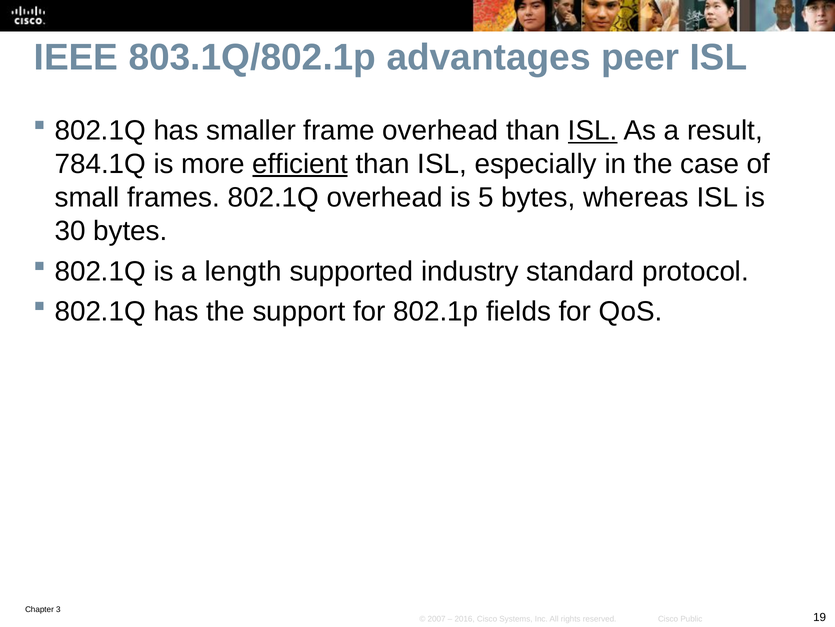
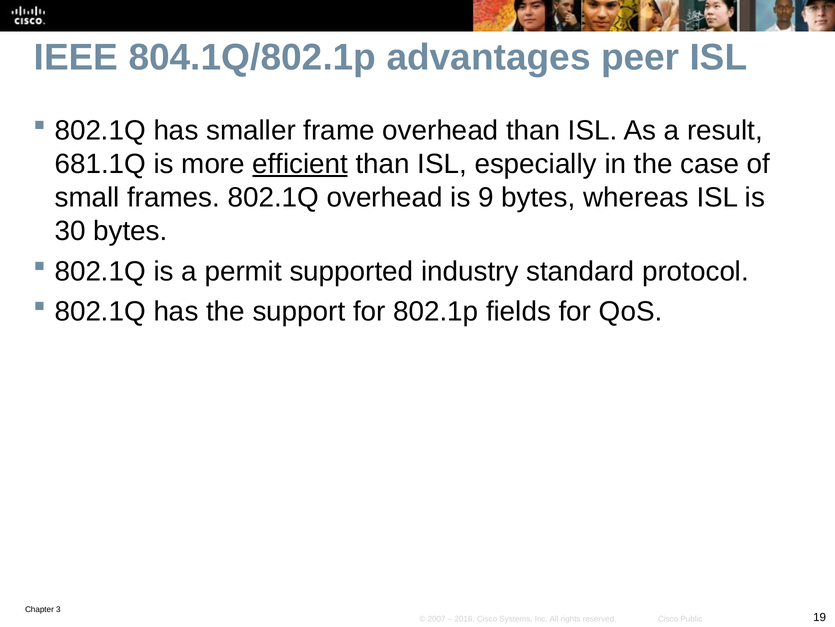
803.1Q/802.1p: 803.1Q/802.1p -> 804.1Q/802.1p (252, 57)
ISL underline: present -> none (593, 130)
784.1Q: 784.1Q -> 681.1Q (100, 164)
5: 5 -> 9 (486, 197)
length: length -> permit (243, 271)
